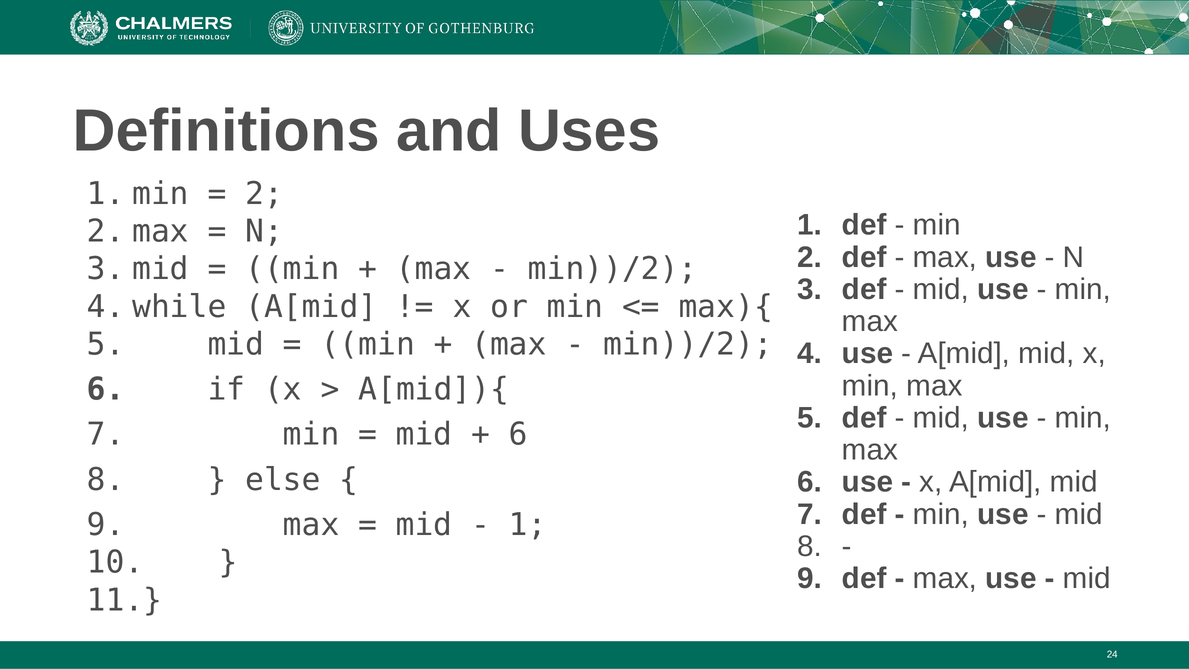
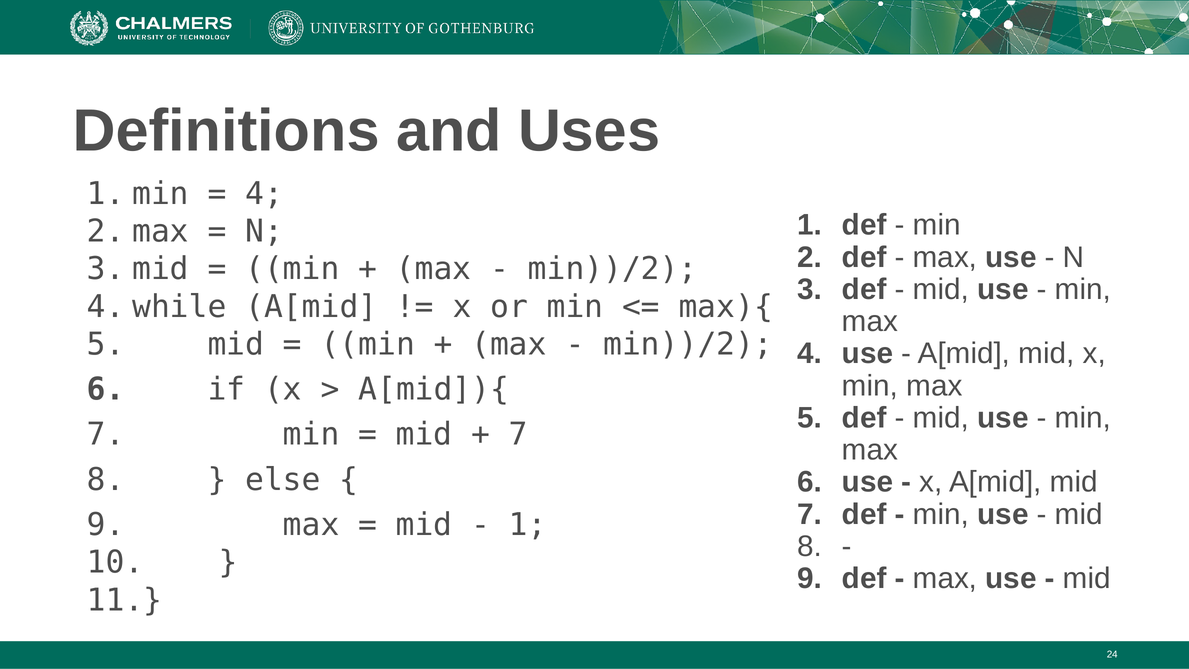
2: 2 -> 4 (264, 194)
6: 6 -> 7 (518, 434)
